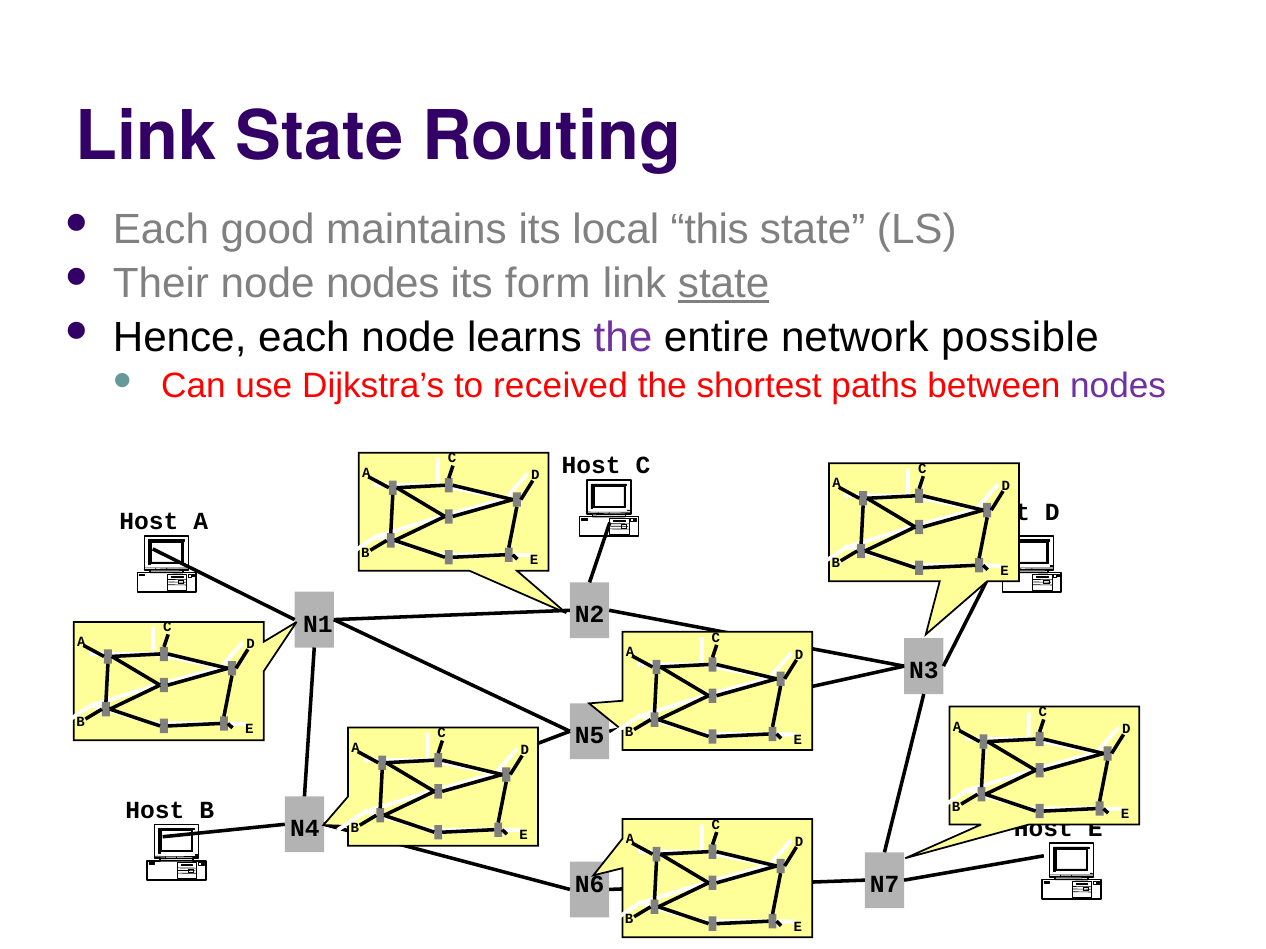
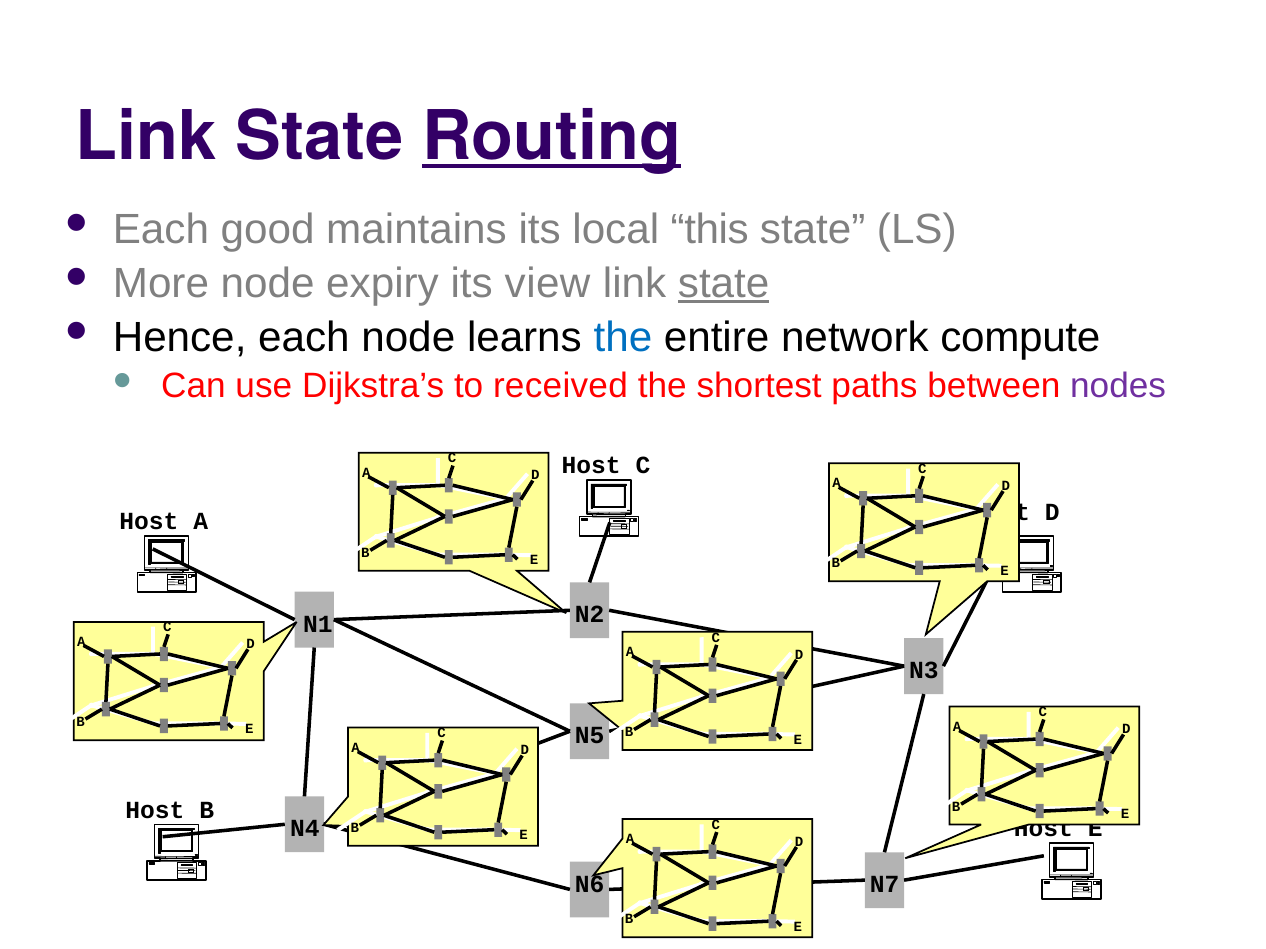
Routing underline: none -> present (552, 137)
Their: Their -> More (161, 283)
node nodes: nodes -> expiry (383, 283)
form: form -> view (548, 283)
the colour: purple -> blue (623, 337)
possible: possible -> compute (1020, 337)
